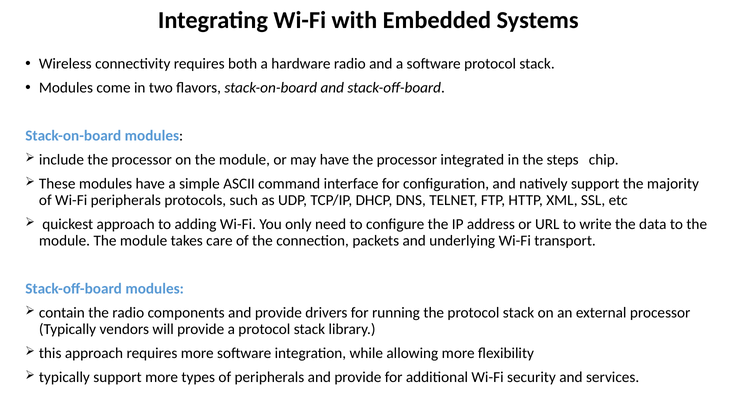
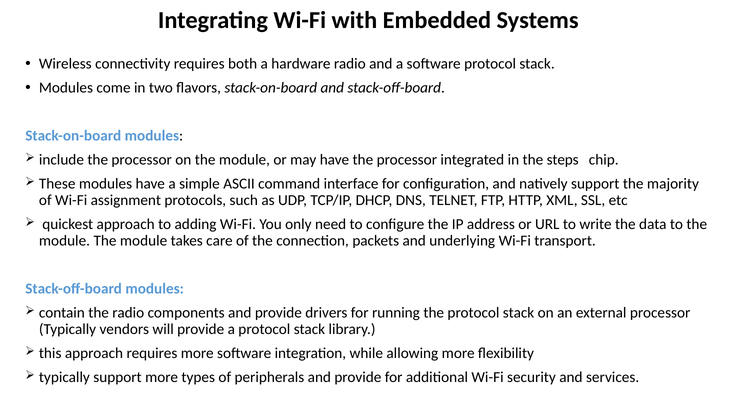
Wi-Fi peripherals: peripherals -> assignment (126, 201)
